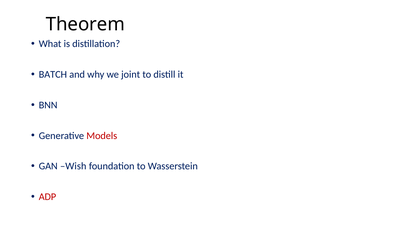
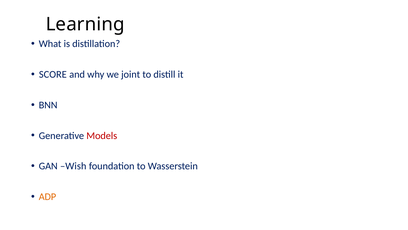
Theorem: Theorem -> Learning (85, 24)
BATCH: BATCH -> SCORE (53, 74)
ADP colour: red -> orange (47, 196)
